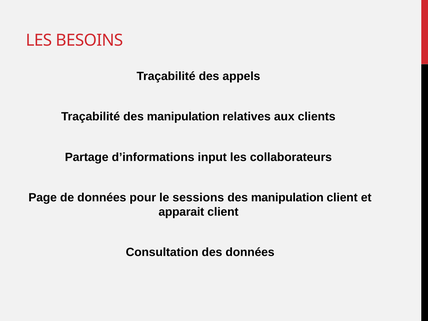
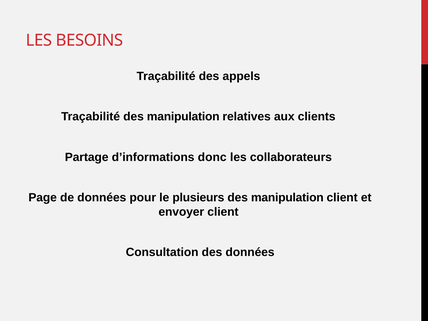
input: input -> donc (212, 157)
sessions: sessions -> plusieurs (198, 198)
apparait: apparait -> envoyer (181, 212)
